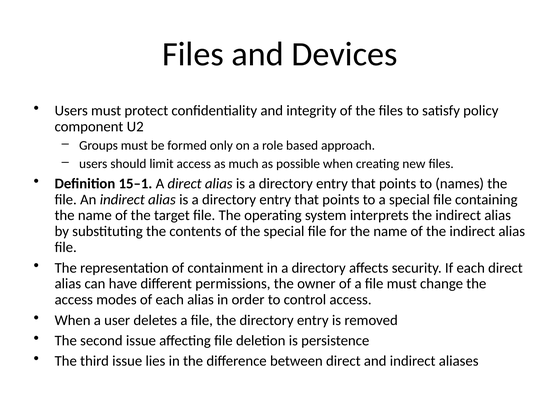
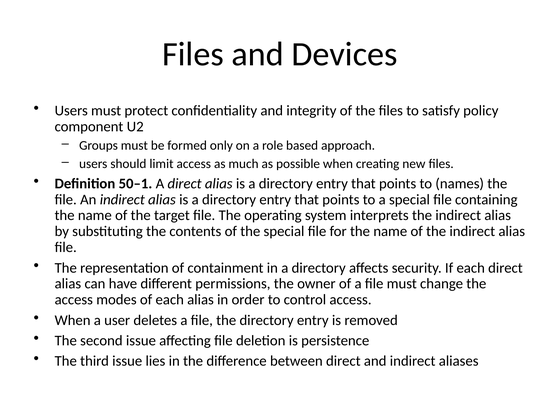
15–1: 15–1 -> 50–1 (135, 184)
